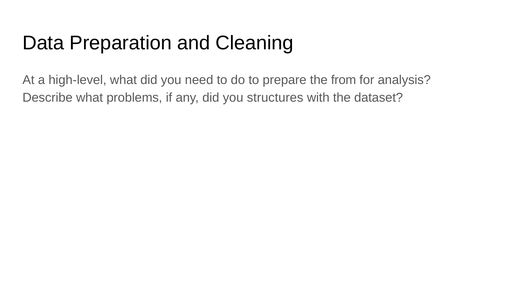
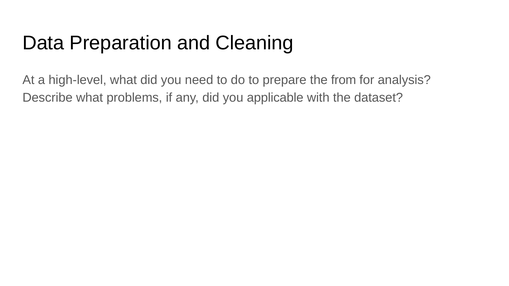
structures: structures -> applicable (275, 98)
